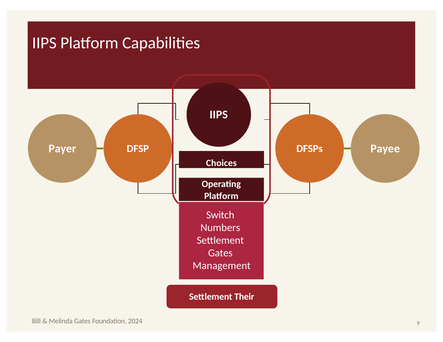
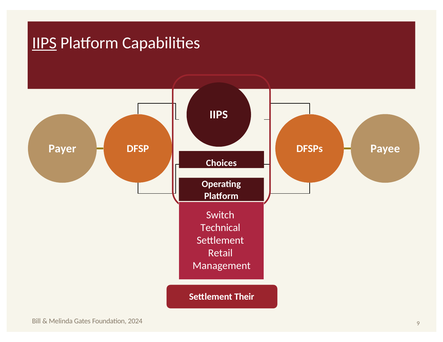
IIPS underline: none -> present (44, 43)
Numbers: Numbers -> Technical (220, 228)
Gates: Gates -> Retail (220, 253)
